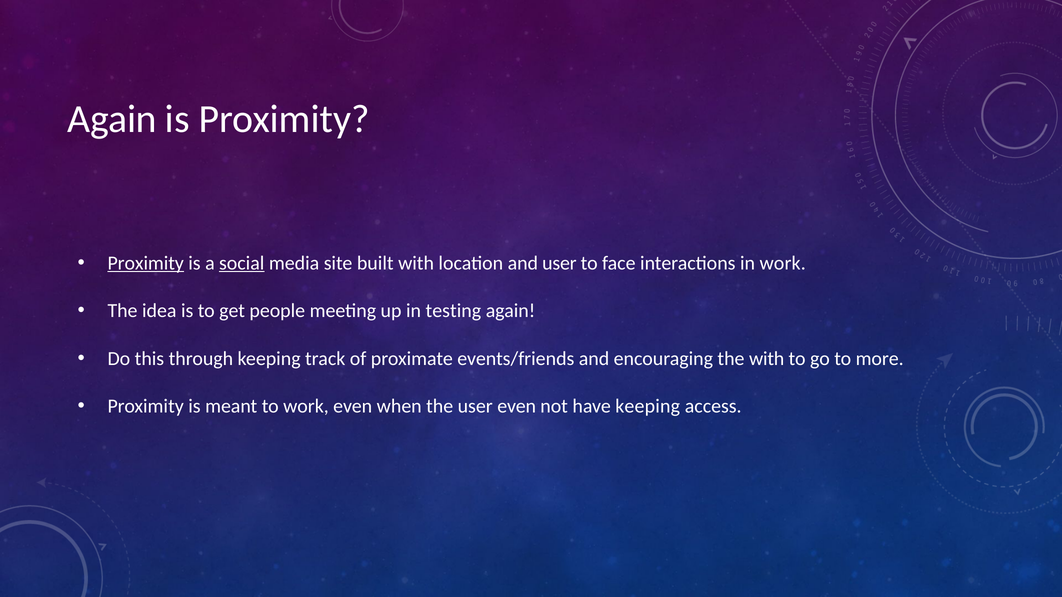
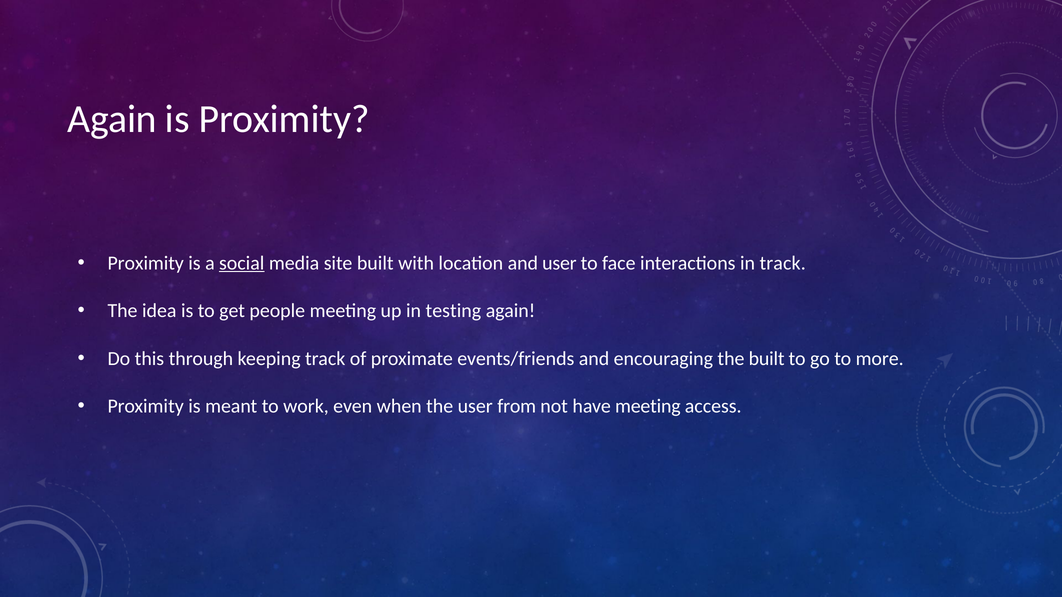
Proximity underline: present -> none (146, 263)
in work: work -> track (783, 263)
the with: with -> built (767, 359)
user even: even -> from (517, 407)
have keeping: keeping -> meeting (648, 407)
